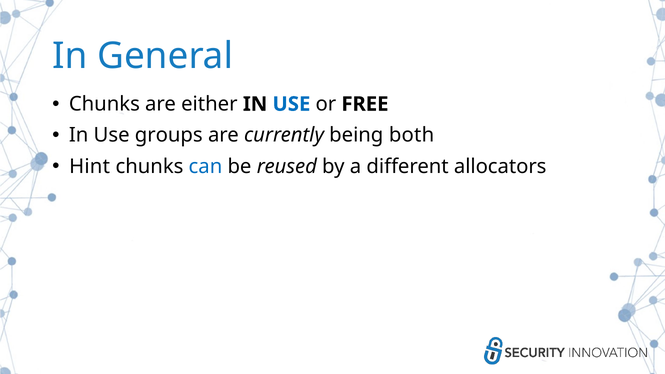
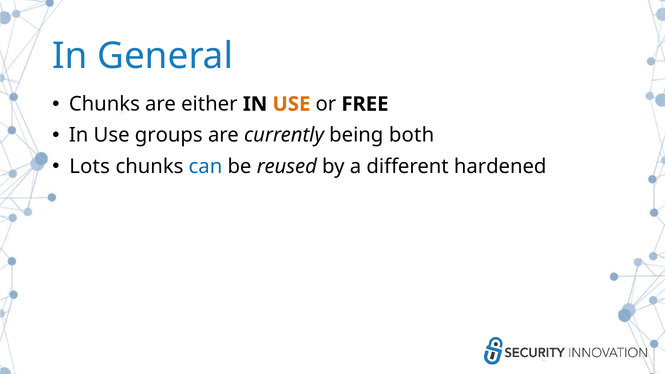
USE colour: blue -> orange (291, 104)
Hint: Hint -> Lots (90, 166)
allocators: allocators -> hardened (500, 166)
